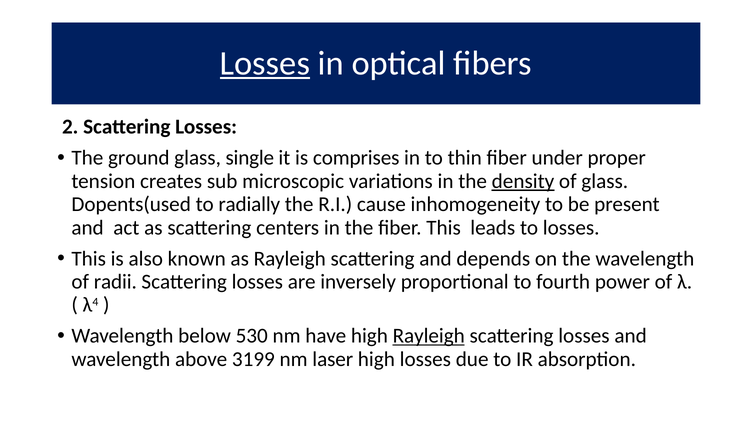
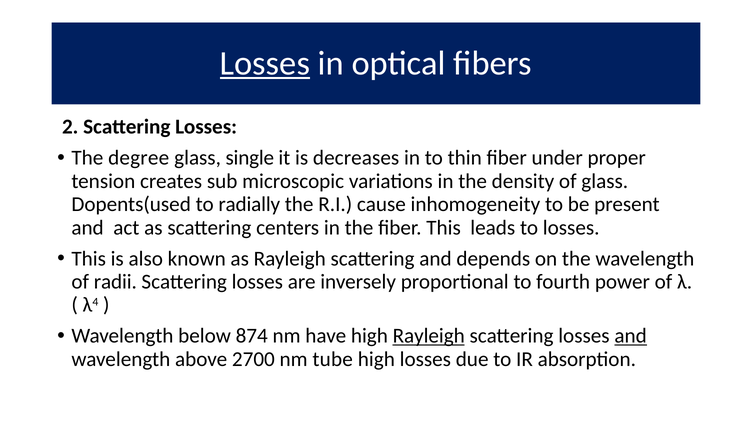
ground: ground -> degree (139, 158)
comprises: comprises -> decreases (356, 158)
density underline: present -> none (523, 181)
530: 530 -> 874 (252, 336)
and underline: none -> present (631, 336)
3199: 3199 -> 2700 (253, 359)
laser: laser -> tube (333, 359)
